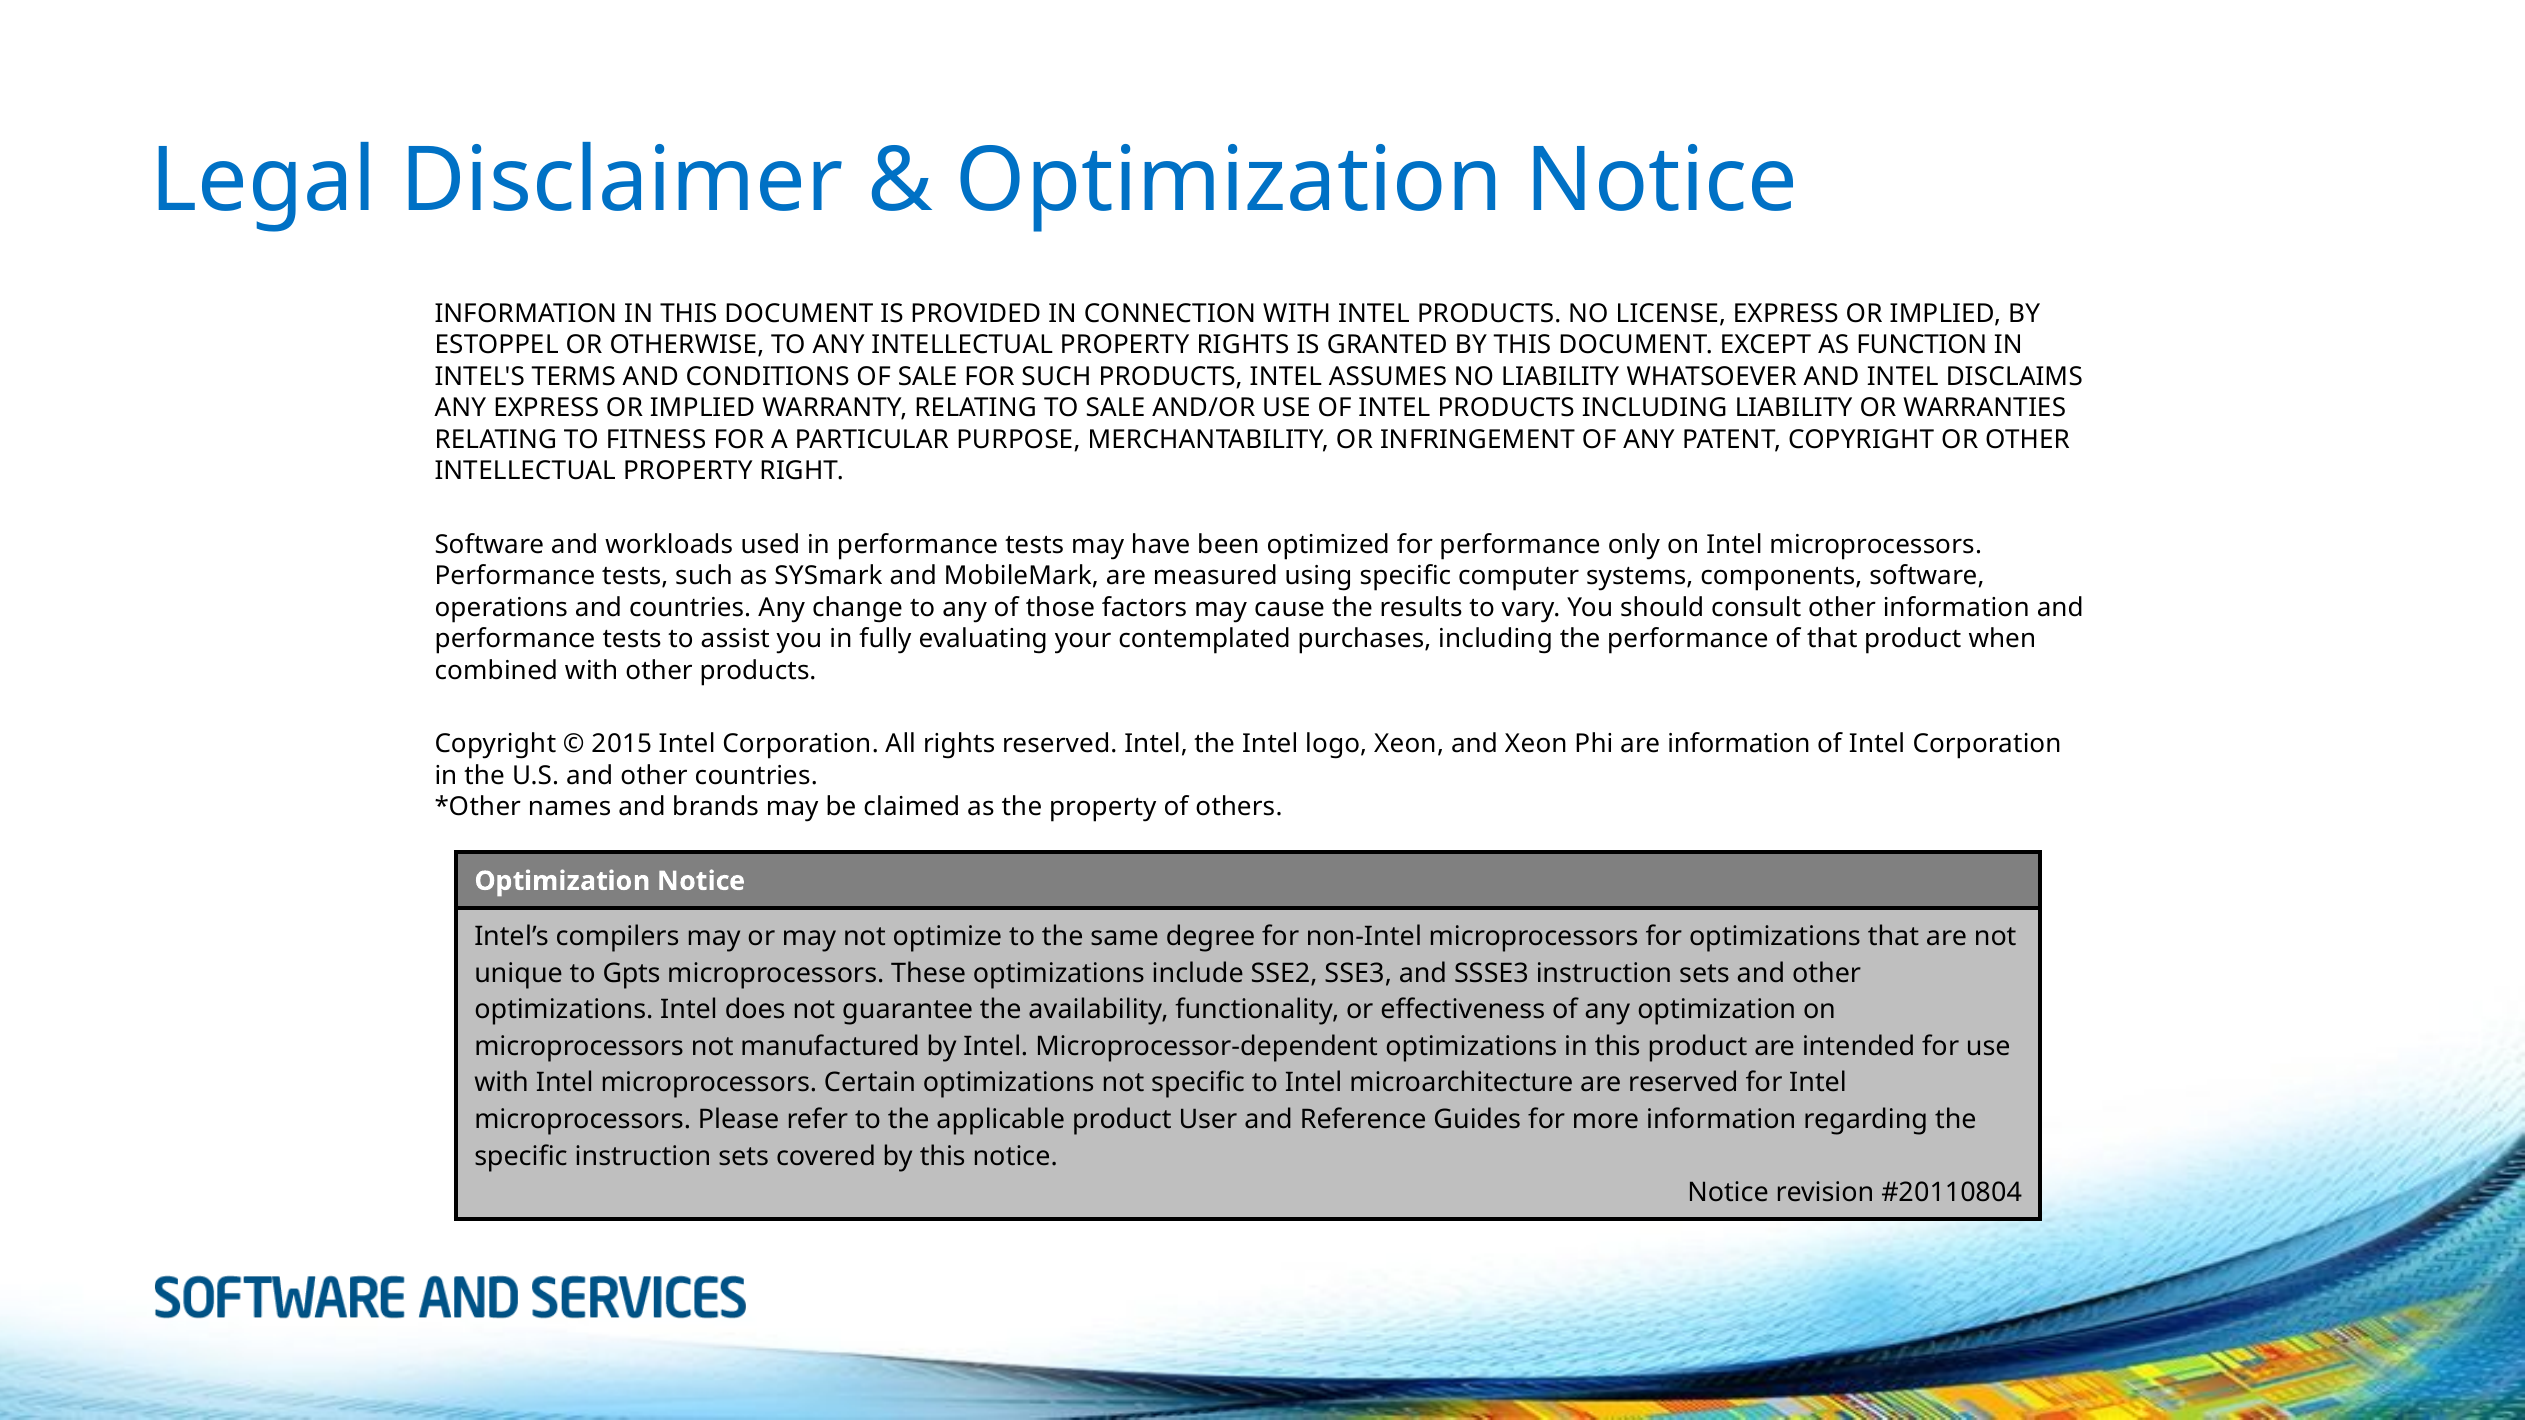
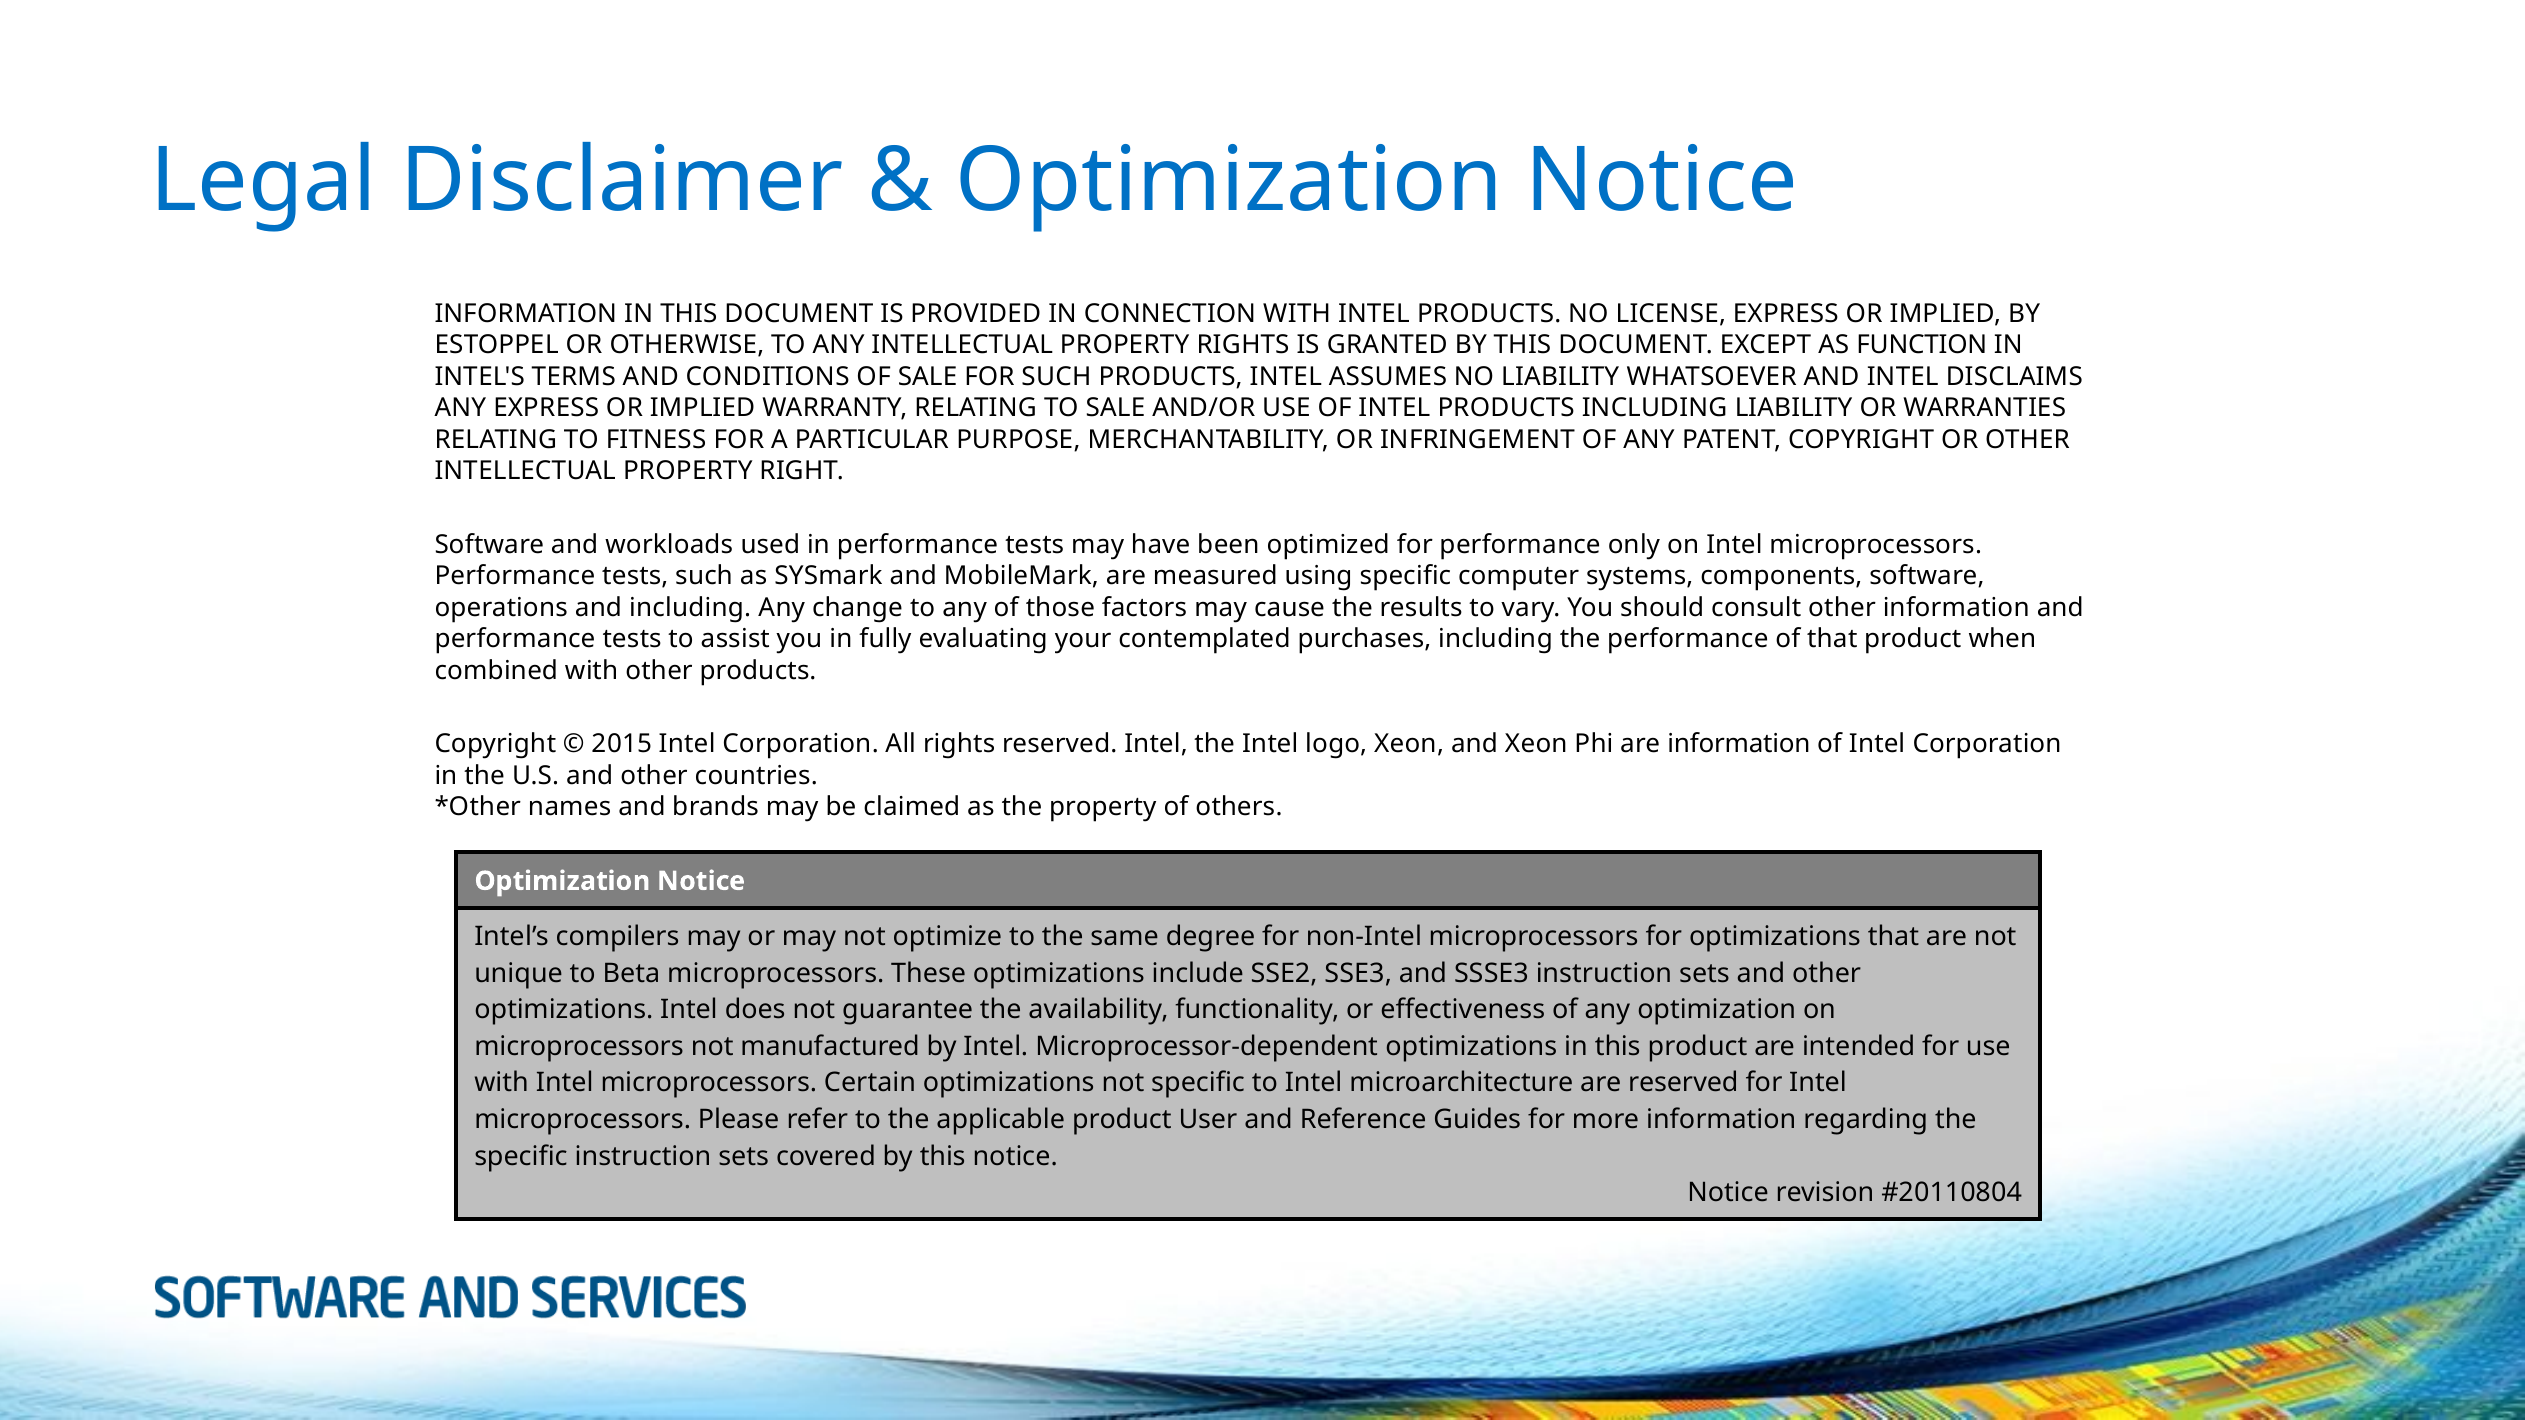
and countries: countries -> including (690, 608)
Gpts: Gpts -> Beta (631, 973)
